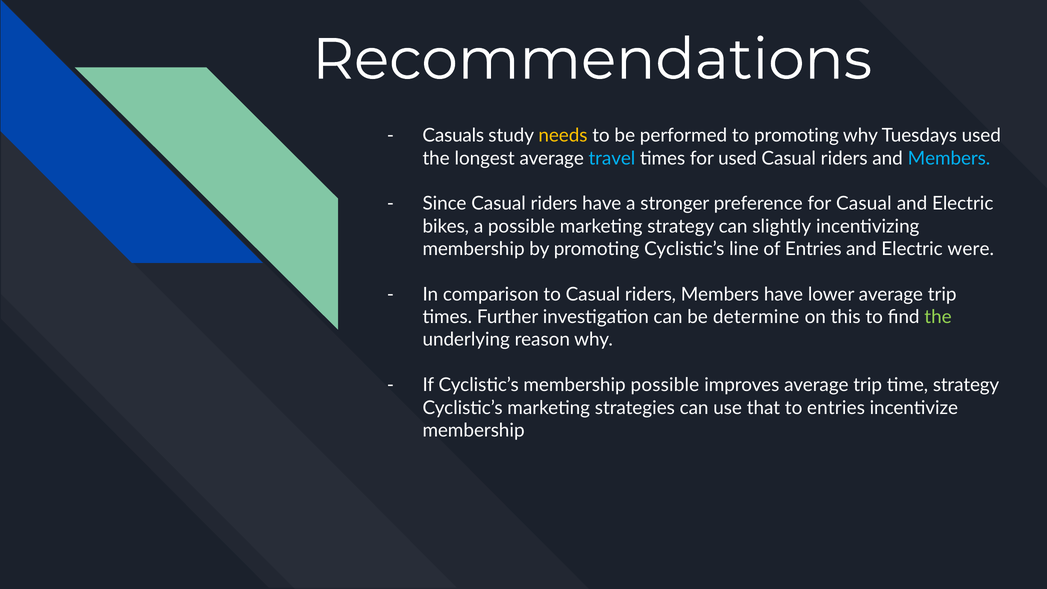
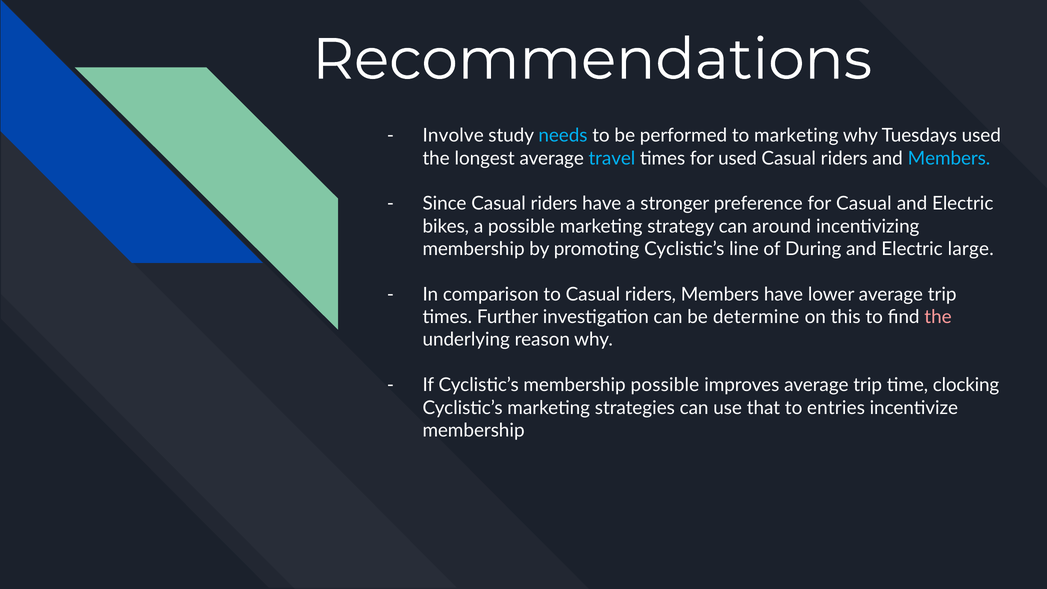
Casuals: Casuals -> Involve (453, 136)
needs colour: yellow -> light blue (563, 136)
to promoting: promoting -> marketing (796, 136)
slightly: slightly -> around (782, 226)
of Entries: Entries -> During (813, 249)
were: were -> large (971, 249)
the colour: light green -> pink (938, 317)
time strategy: strategy -> clocking (966, 385)
